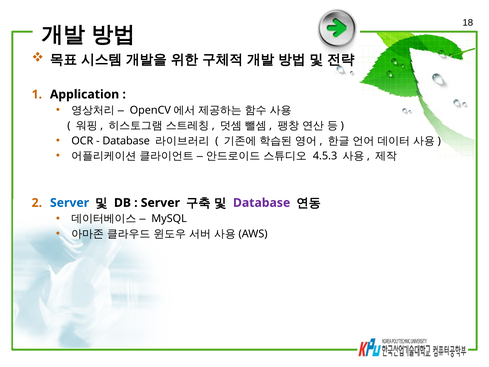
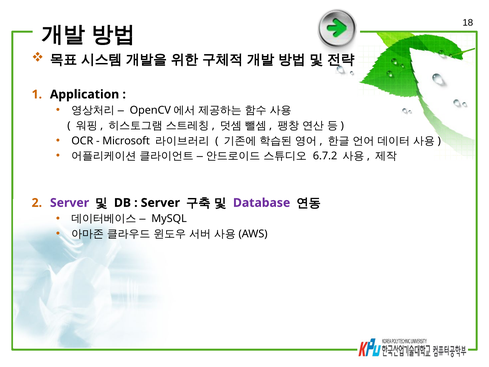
Database: Database -> Microsoft (126, 141)
4.5.3: 4.5.3 -> 6.7.2 (325, 156)
Server colour: blue -> purple (70, 203)
